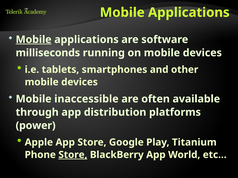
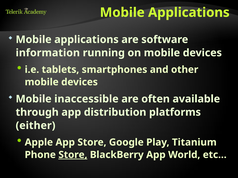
Mobile underline: present -> none (34, 40)
milliseconds: milliseconds -> information (48, 53)
power: power -> either (36, 126)
